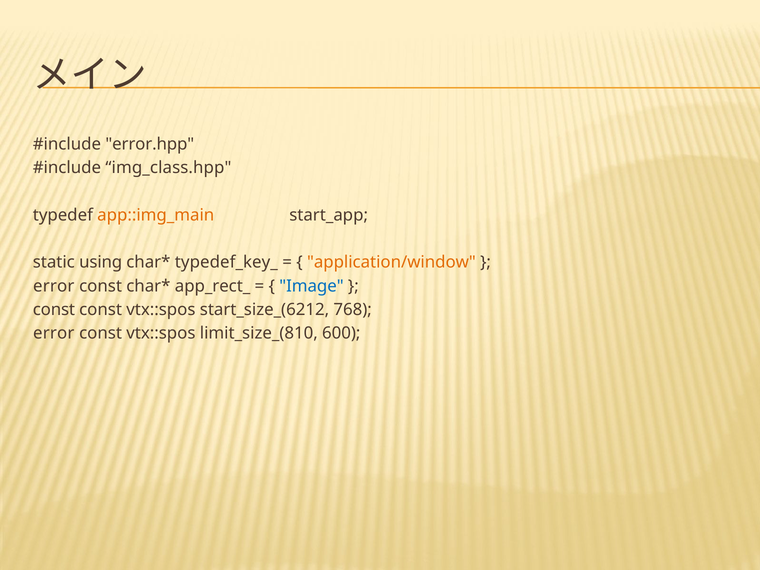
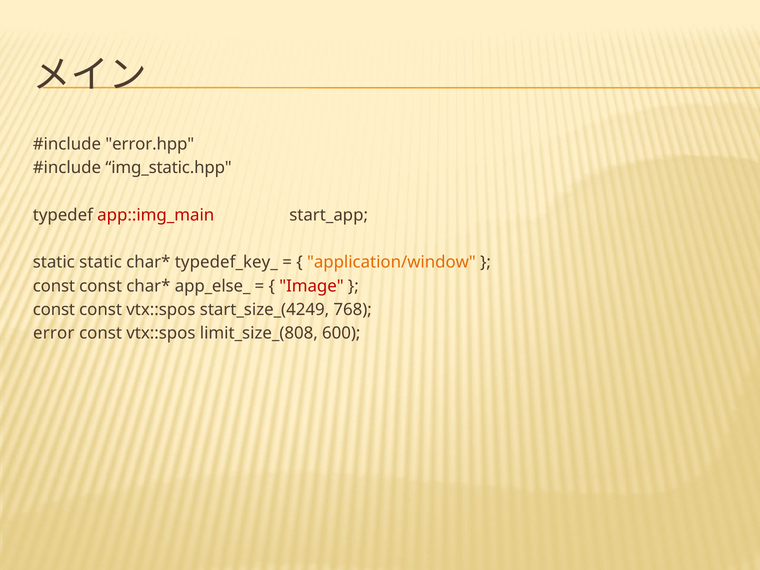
img_class.hpp: img_class.hpp -> img_static.hpp (169, 168)
app::img_main colour: orange -> red (156, 215)
static using: using -> static (101, 262)
error: error -> const (54, 286)
app_rect_: app_rect_ -> app_else_ (213, 286)
Image colour: blue -> red (312, 286)
start_size_(6212: start_size_(6212 -> start_size_(4249 (265, 310)
limit_size_(810: limit_size_(810 -> limit_size_(808 (259, 333)
